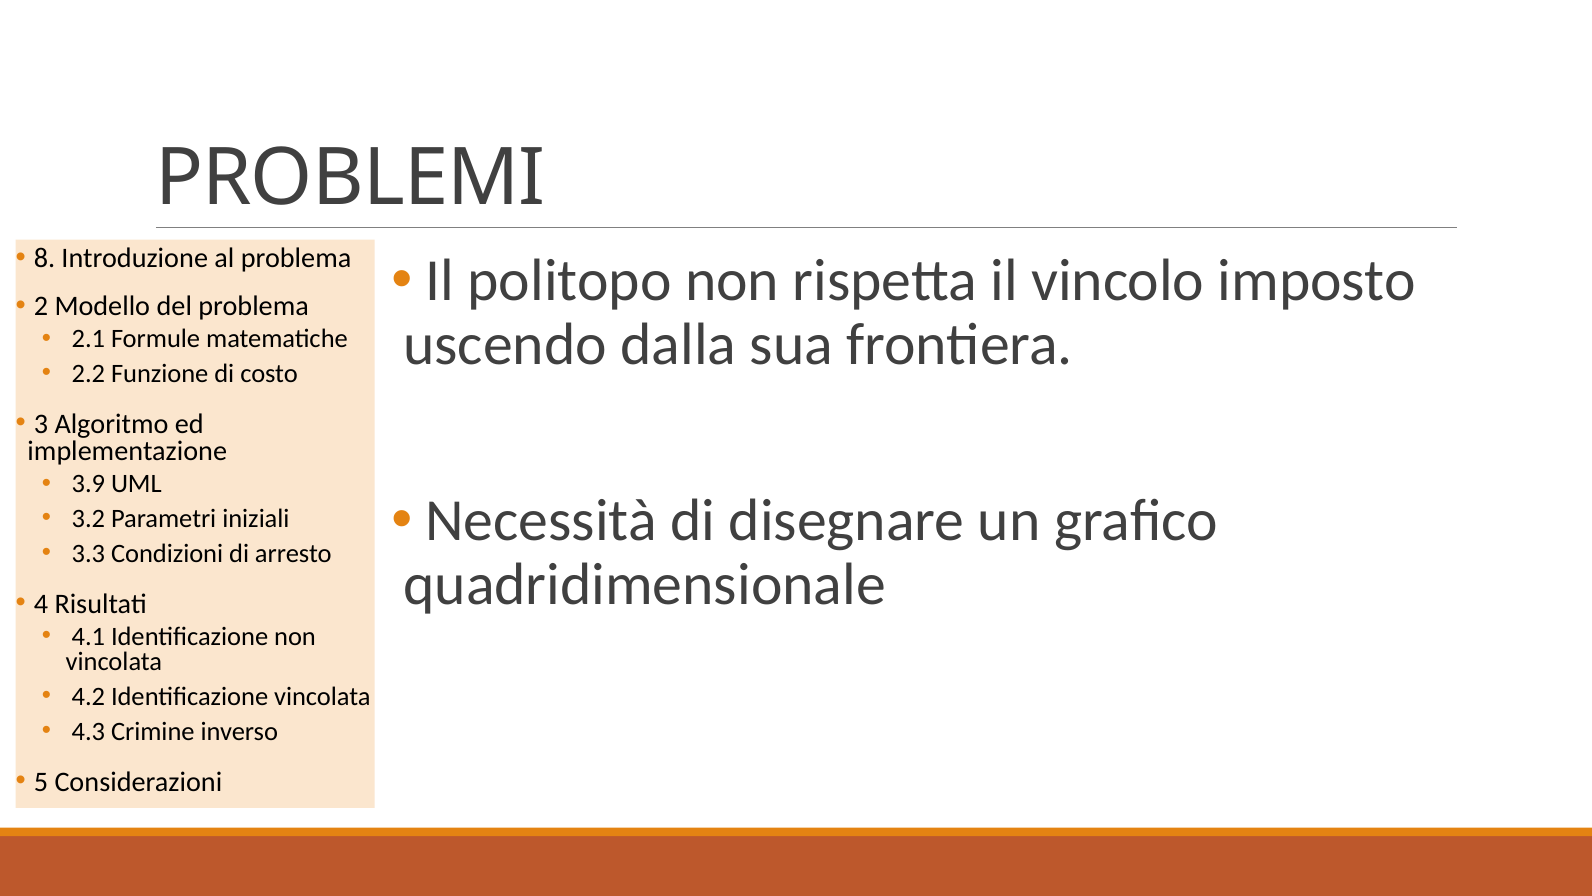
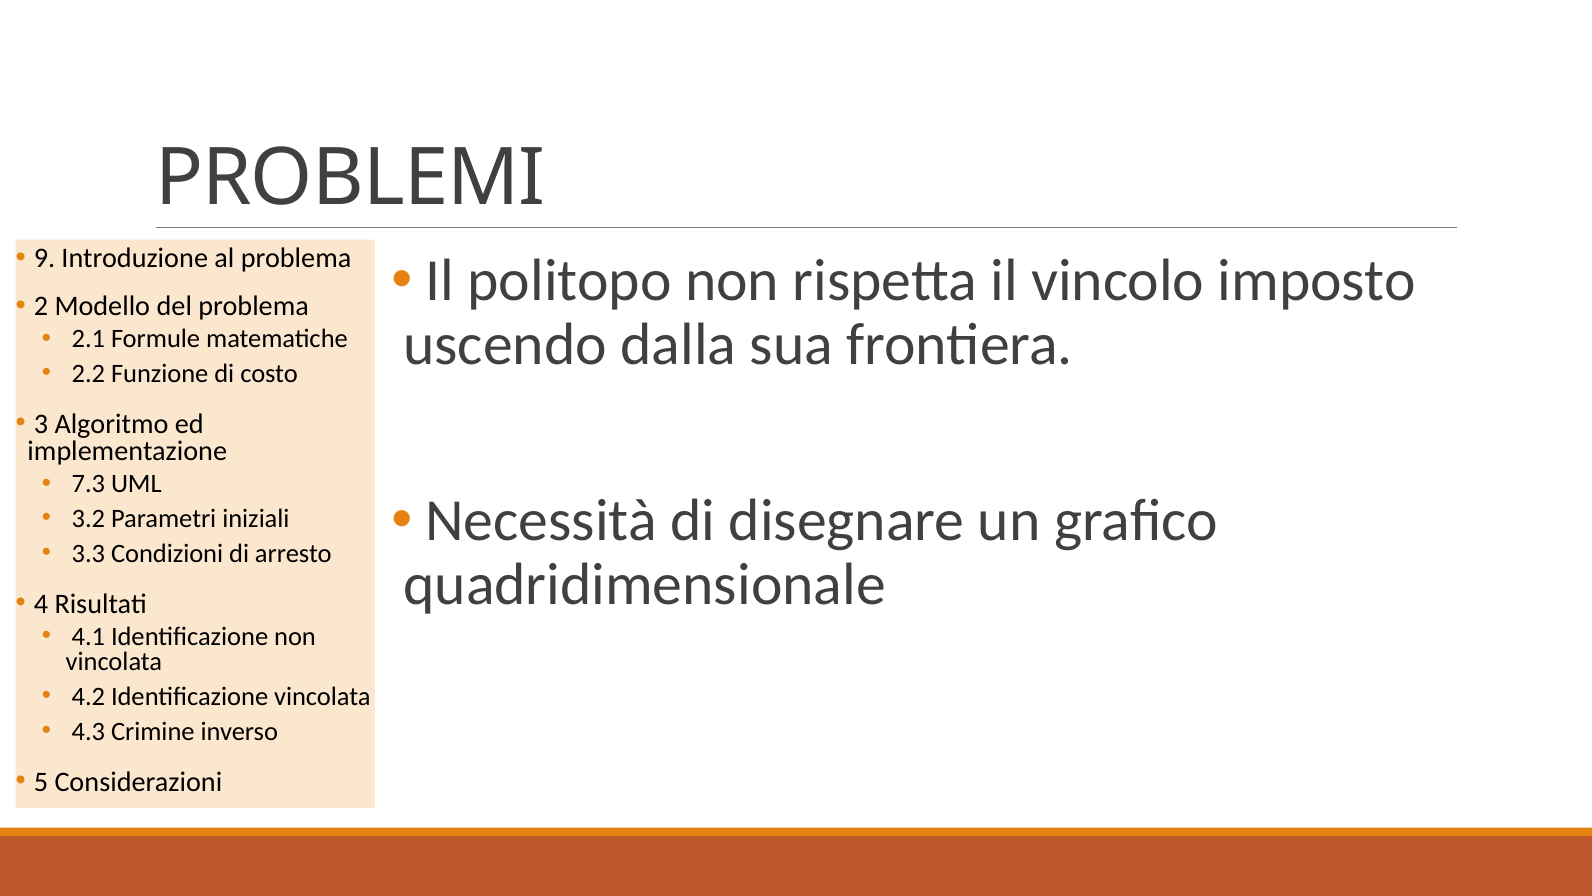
8: 8 -> 9 (45, 258)
3.9: 3.9 -> 7.3 (88, 484)
